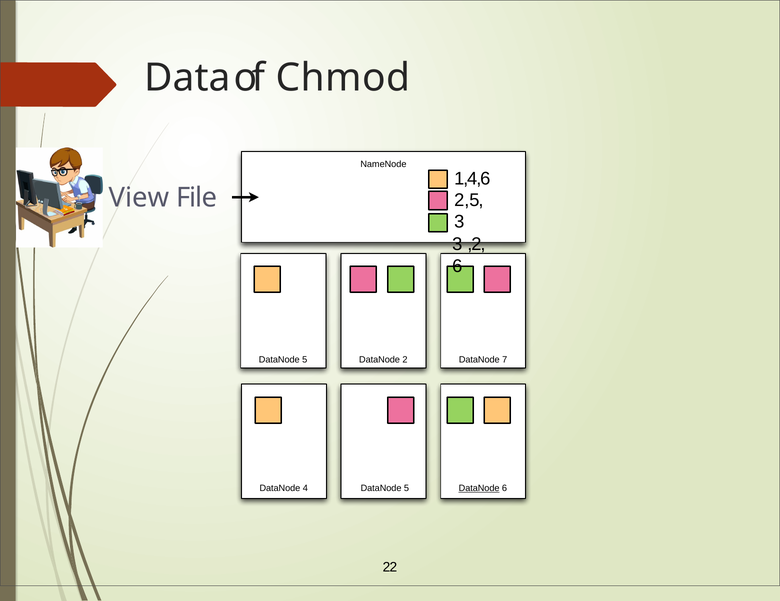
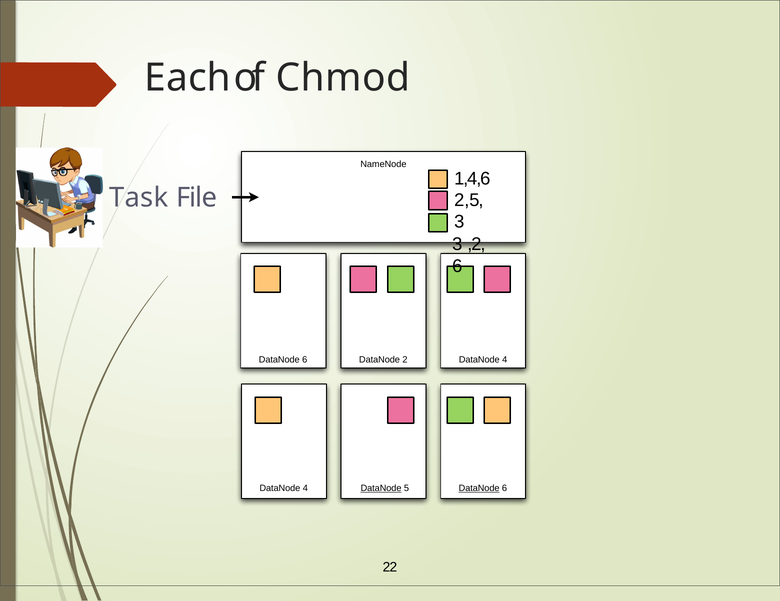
Data: Data -> Each (188, 78)
View: View -> Task (139, 197)
5: 5 -> 6 (305, 359)
2 DataNode 7: 7 -> 4 (505, 359)
DataNode underline: none -> present (381, 488)
